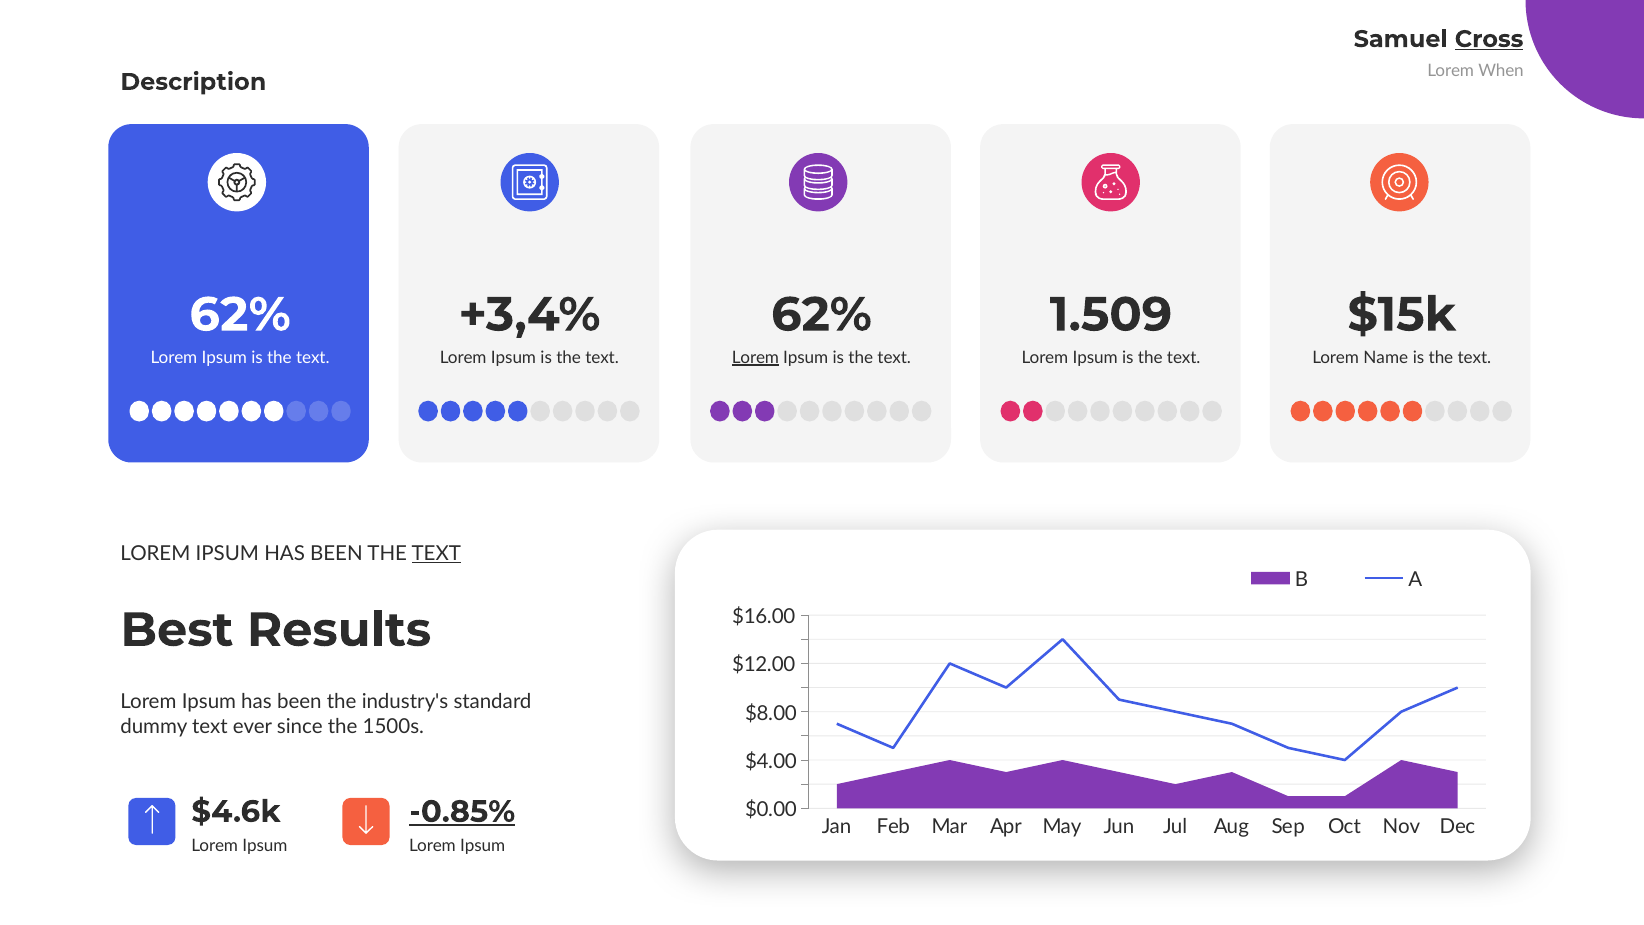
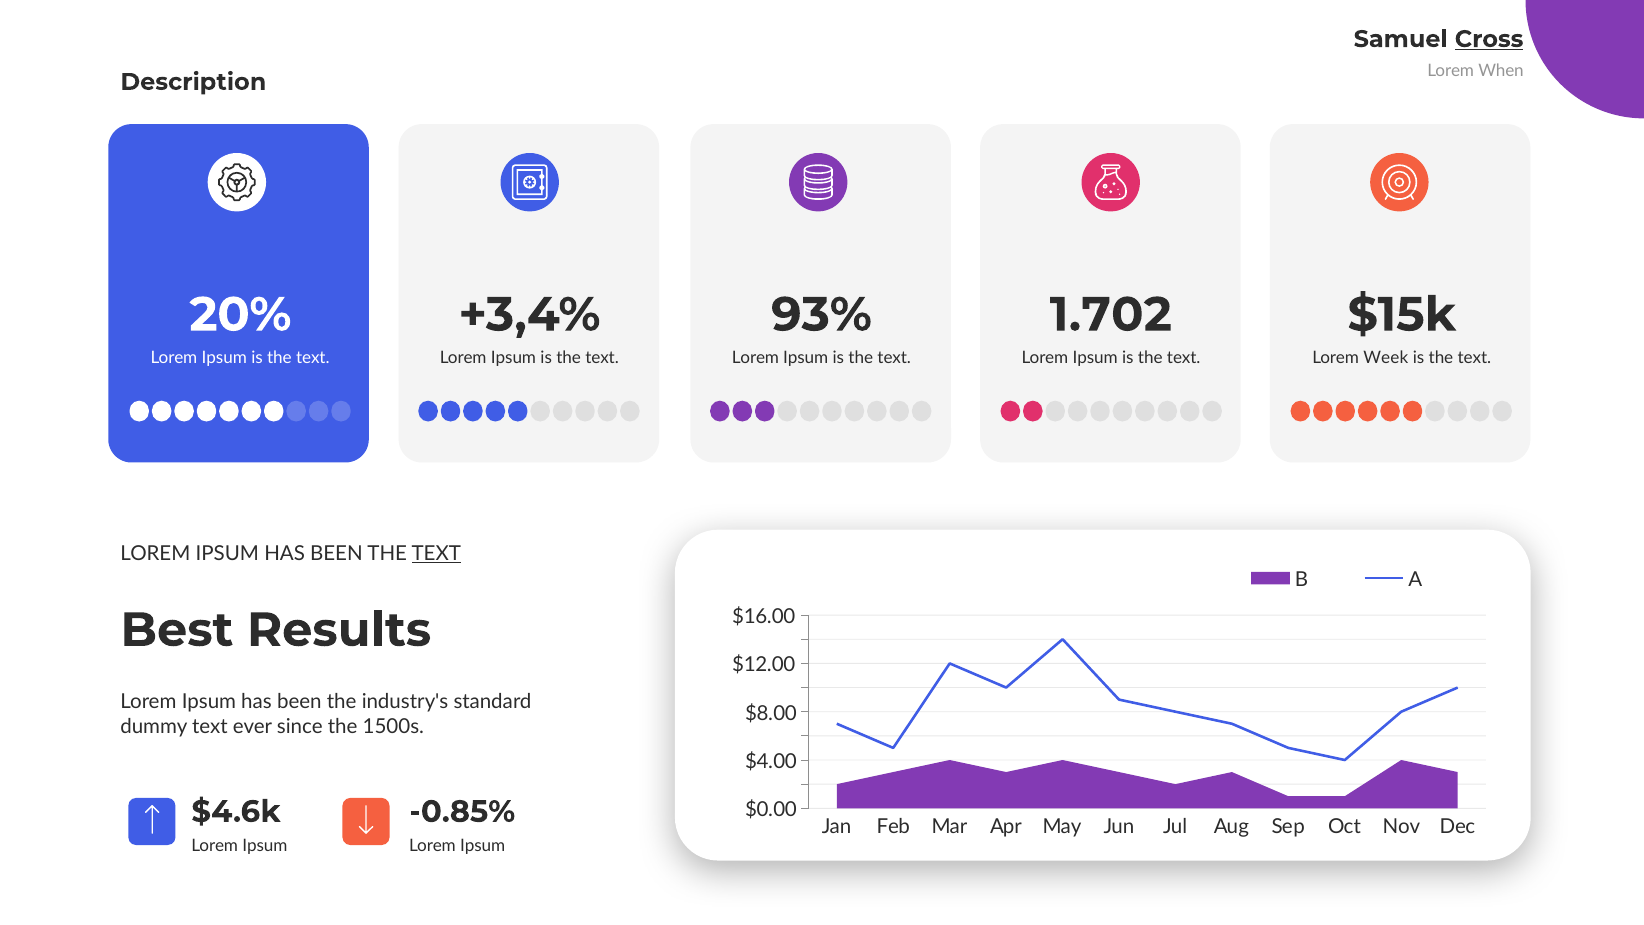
62%: 62% -> 20% (240, 315)
62%: 62% -> 93% (821, 315)
1.509: 1.509 -> 1.702 (1111, 315)
Lorem underline: present -> none (755, 358)
Name: Name -> Week (1386, 358)
-0.85% underline: present -> none (462, 811)
